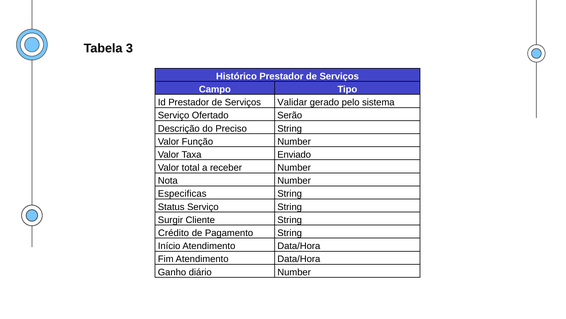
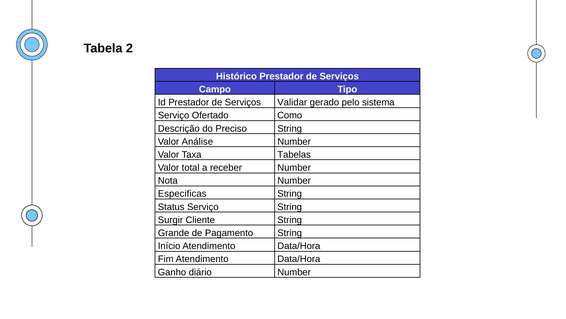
3: 3 -> 2 (129, 48)
Serão: Serão -> Como (290, 115)
Função: Função -> Análise (197, 141)
Enviado: Enviado -> Tabelas (294, 154)
Crédito: Crédito -> Grande (174, 233)
